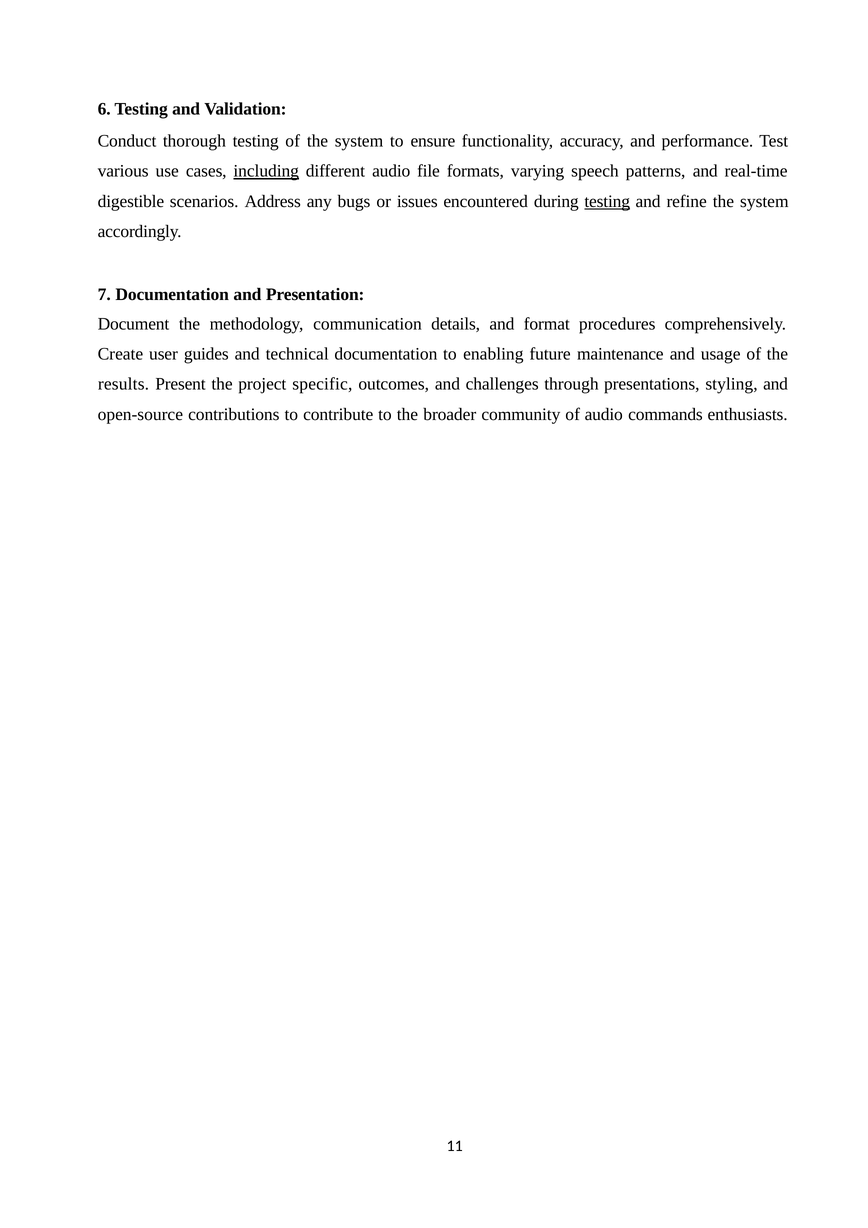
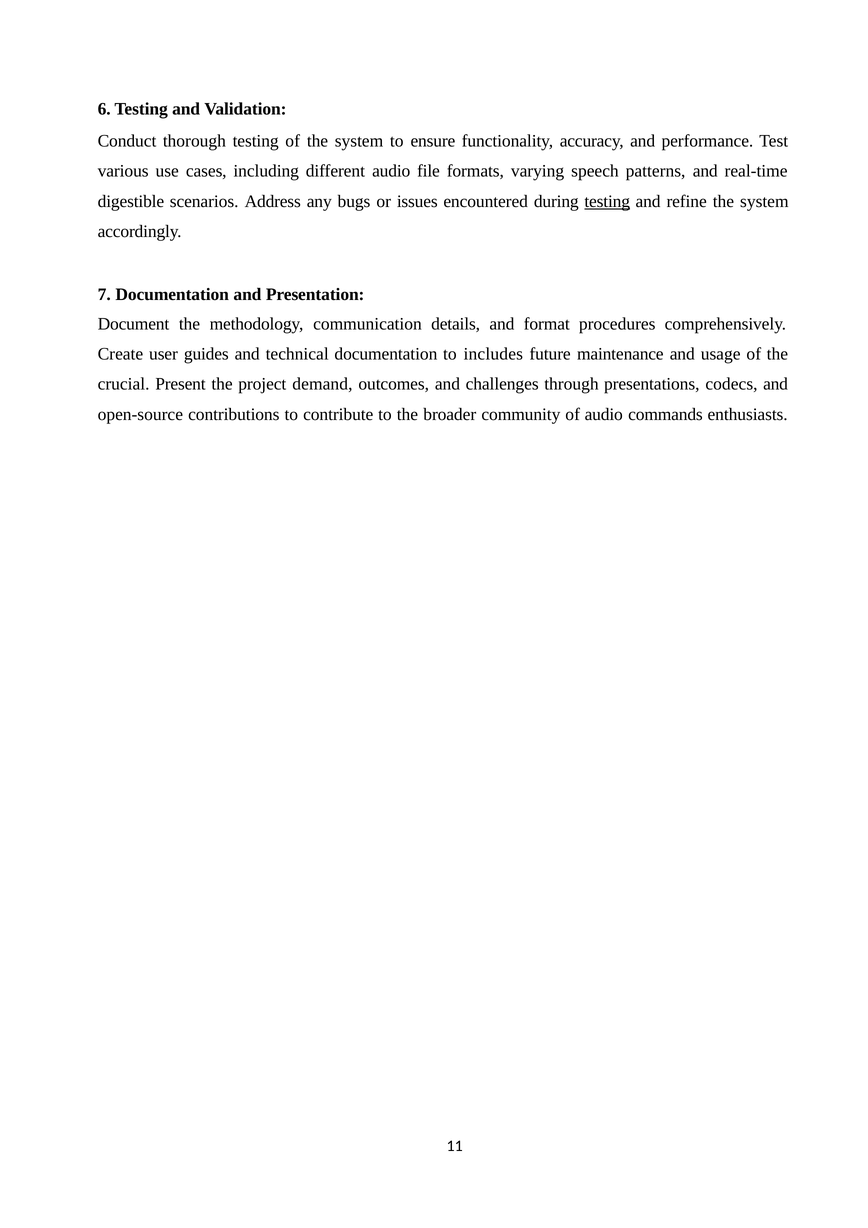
including underline: present -> none (266, 171)
enabling: enabling -> includes (493, 354)
results: results -> crucial (124, 384)
specific: specific -> demand (322, 384)
styling: styling -> codecs (732, 384)
